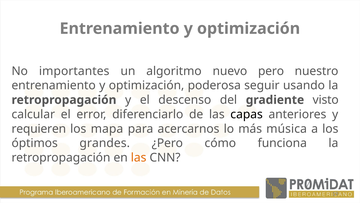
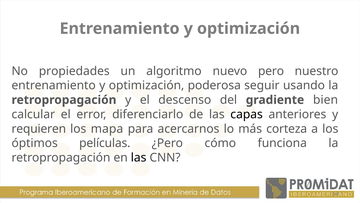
importantes: importantes -> propiedades (74, 71)
visto: visto -> bien (326, 100)
música: música -> corteza (287, 128)
grandes: grandes -> películas (105, 143)
las colour: orange -> black (139, 157)
